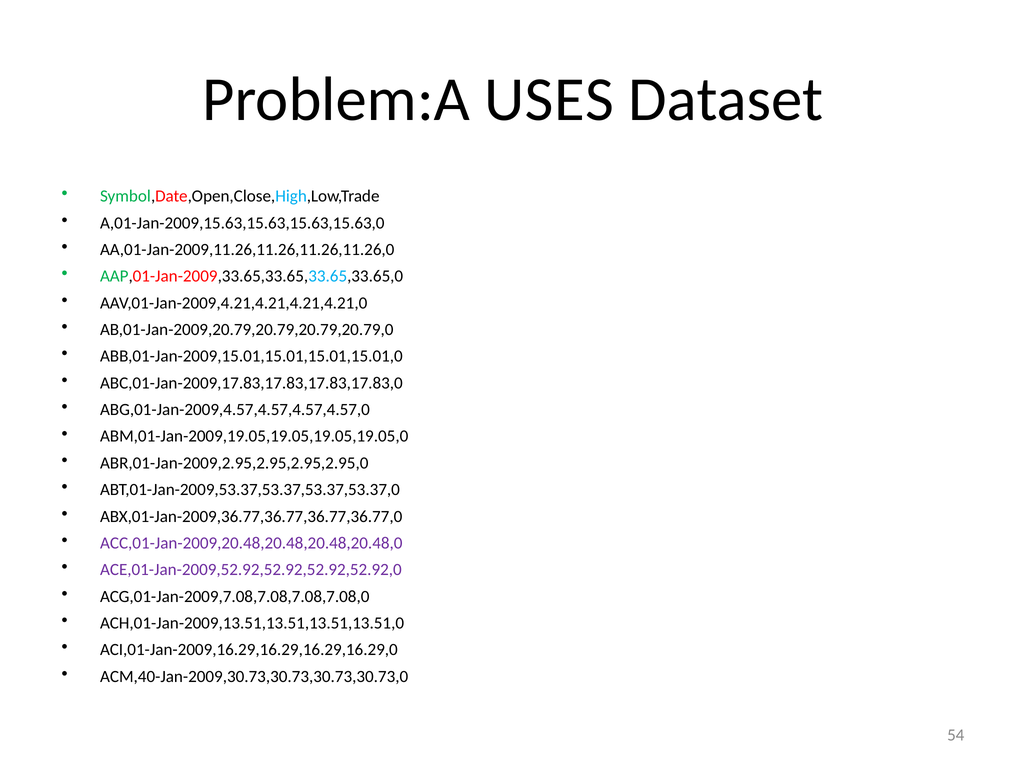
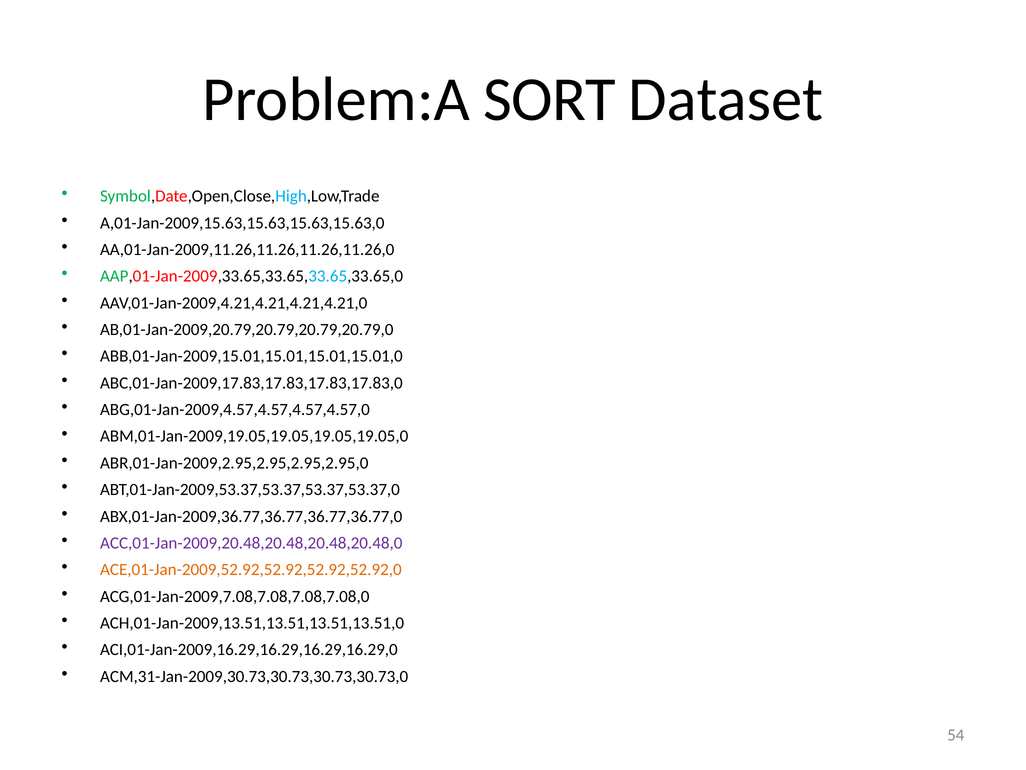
USES: USES -> SORT (550, 99)
ACE,01-Jan-2009,52.92,52.92,52.92,52.92,0 colour: purple -> orange (251, 569)
ACM,40-Jan-2009,30.73,30.73,30.73,30.73,0: ACM,40-Jan-2009,30.73,30.73,30.73,30.73,0 -> ACM,31-Jan-2009,30.73,30.73,30.73,30.73,0 (254, 676)
